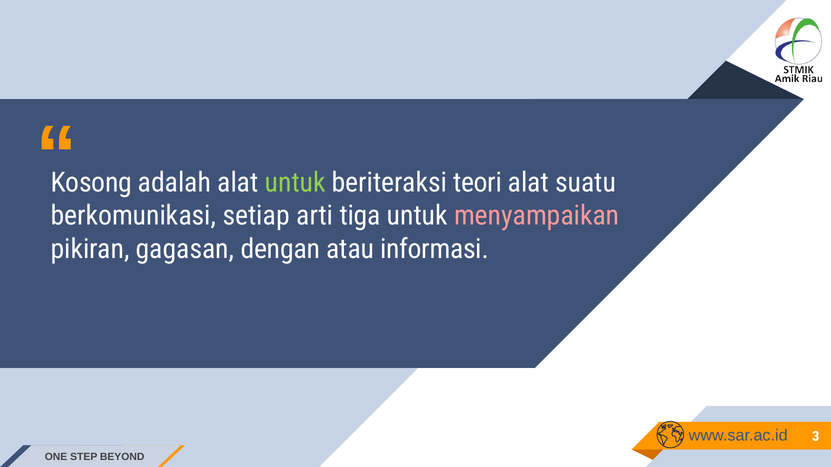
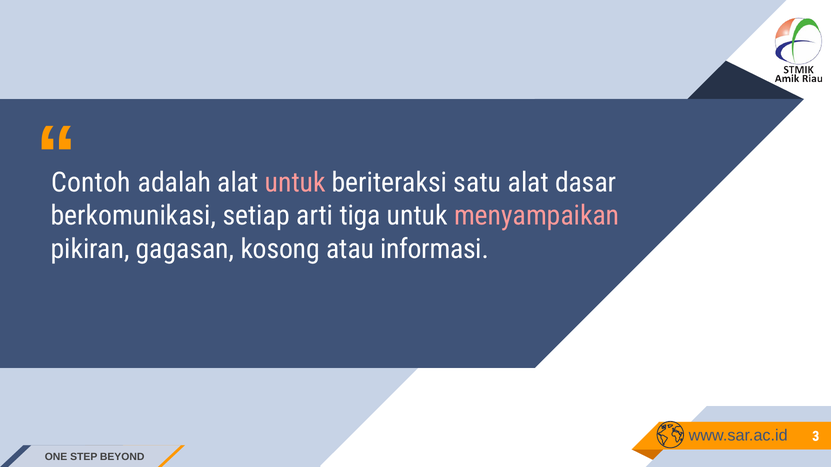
Kosong: Kosong -> Contoh (91, 183)
untuk colour: light green -> pink (295, 183)
teori: teori -> satu (477, 183)
suatu: suatu -> dasar (586, 183)
dengan: dengan -> kosong (280, 249)
